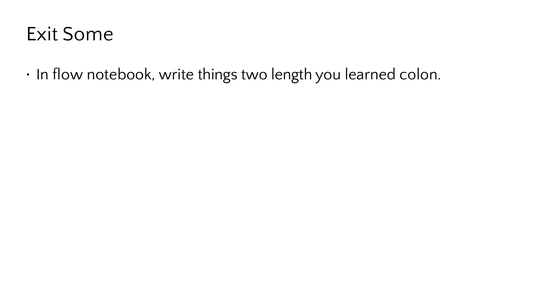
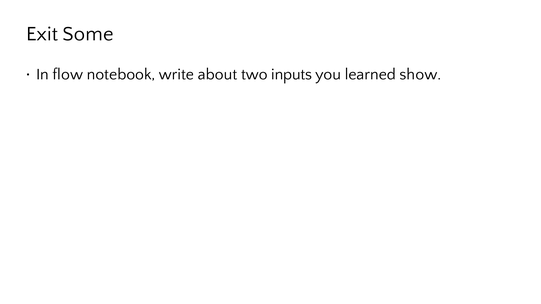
things: things -> about (218, 74)
length: length -> inputs (292, 74)
colon: colon -> show (420, 74)
